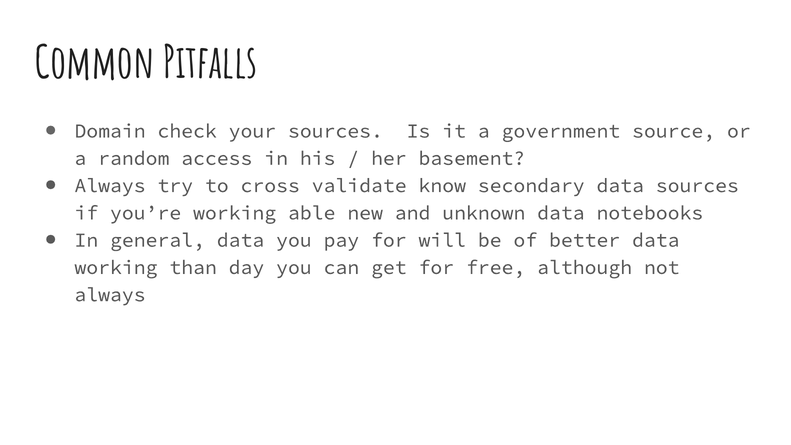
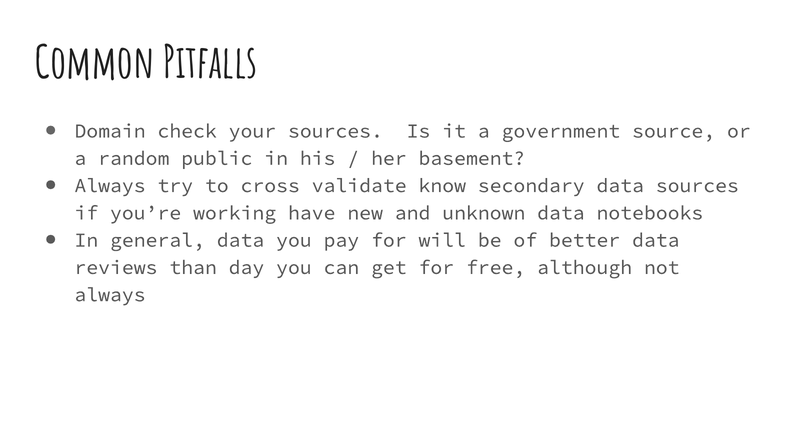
access: access -> public (217, 158)
able: able -> have (312, 213)
working: working -> reviews (116, 267)
